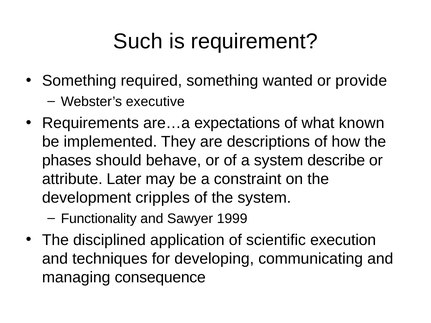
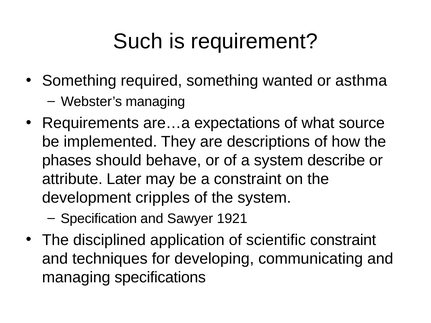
provide: provide -> asthma (361, 81)
Webster’s executive: executive -> managing (155, 102)
known: known -> source (362, 123)
Functionality: Functionality -> Specification (99, 219)
1999: 1999 -> 1921 (232, 219)
scientific execution: execution -> constraint (343, 240)
consequence: consequence -> specifications (160, 278)
